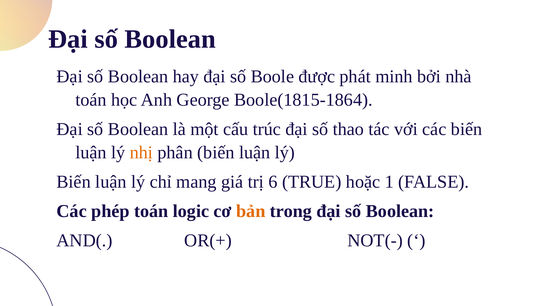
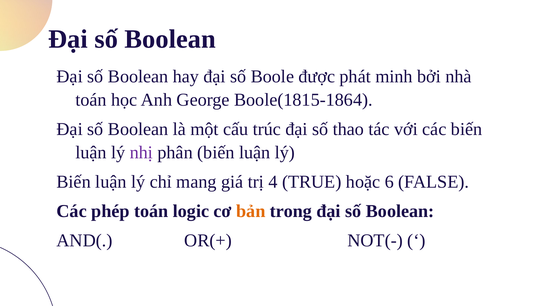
nhị colour: orange -> purple (141, 152)
6: 6 -> 4 (273, 182)
1: 1 -> 6 (389, 182)
